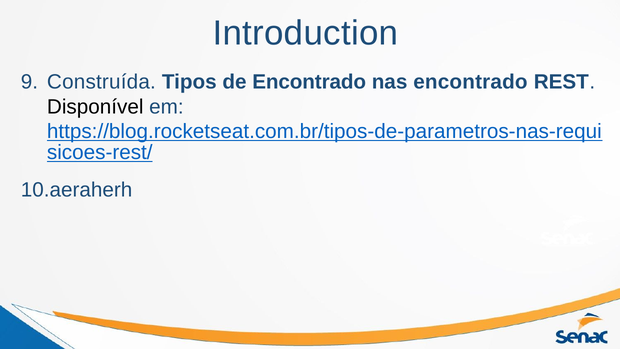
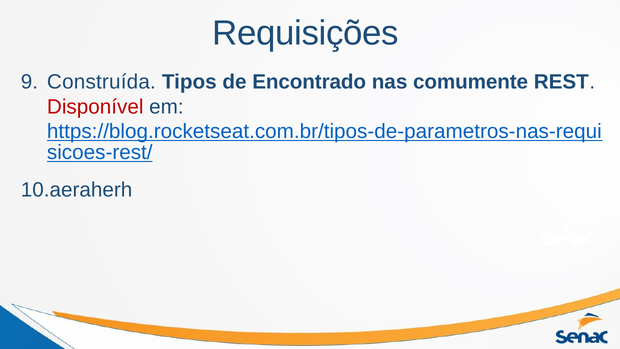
Introduction: Introduction -> Requisições (306, 33)
nas encontrado: encontrado -> comumente (471, 82)
Disponível colour: black -> red (95, 107)
